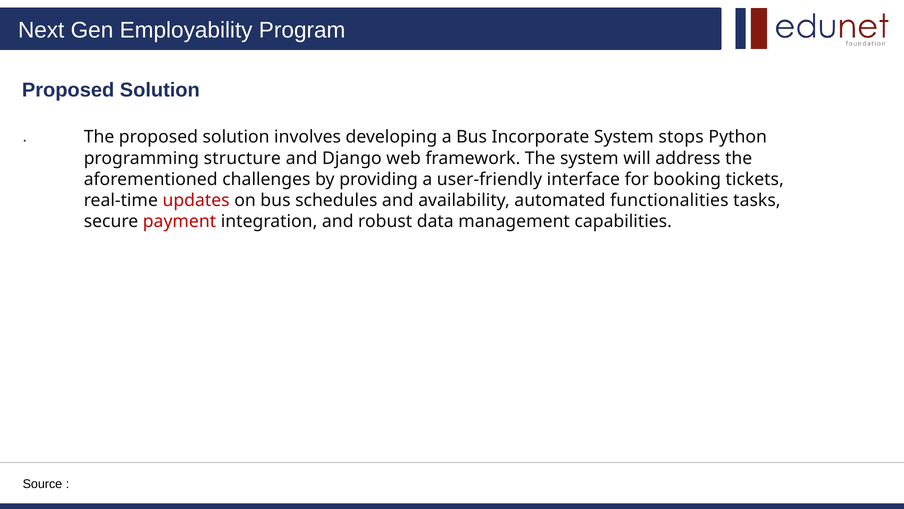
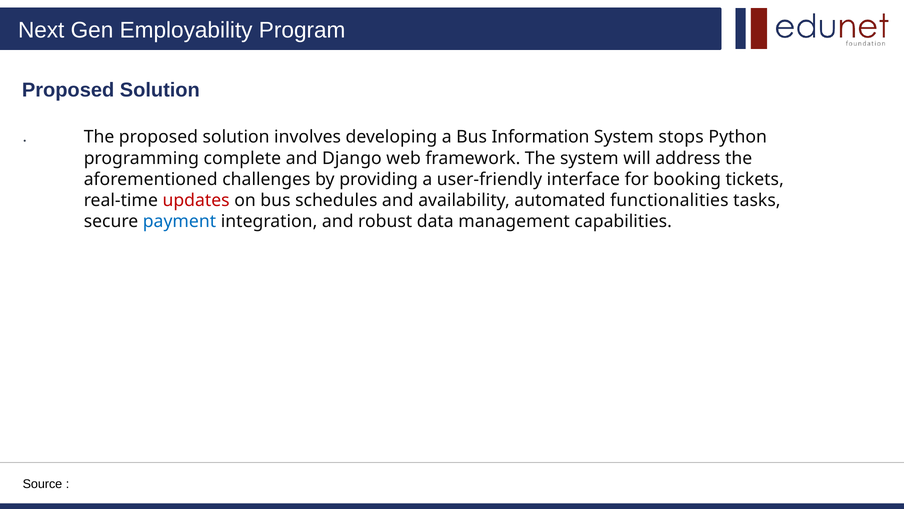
Incorporate: Incorporate -> Information (541, 137)
structure: structure -> complete (242, 158)
payment colour: red -> blue (179, 221)
